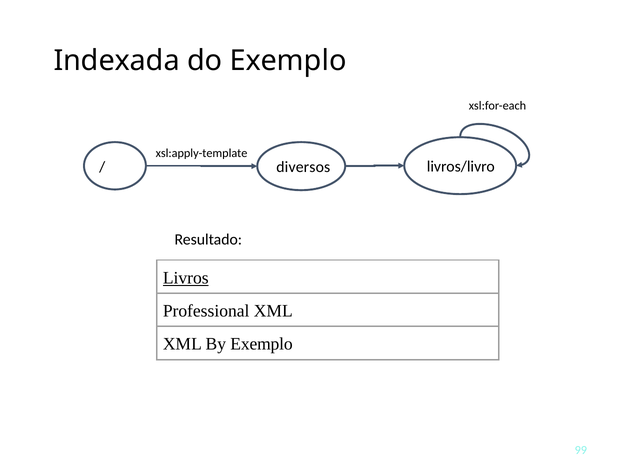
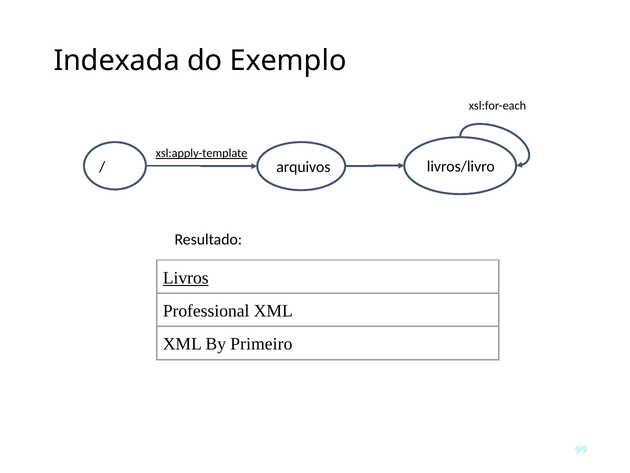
xsl:apply-template underline: none -> present (202, 153)
diversos: diversos -> arquivos (303, 167)
By Exemplo: Exemplo -> Primeiro (261, 344)
